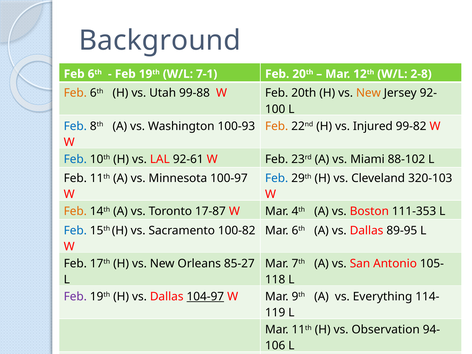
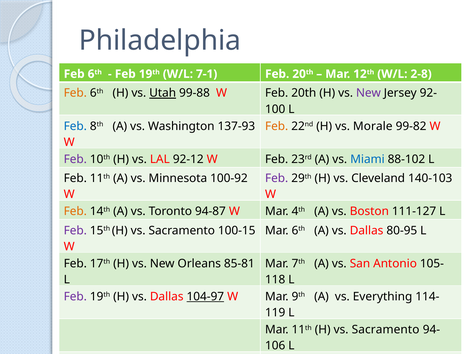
Background: Background -> Philadelphia (160, 41)
Utah underline: none -> present (163, 93)
New colour: orange -> purple (368, 93)
100-93: 100-93 -> 137-93 (236, 126)
Injured: Injured -> Morale (373, 126)
Feb colour: blue -> purple (75, 159)
92-61: 92-61 -> 92-12 (188, 159)
Miami colour: black -> blue (367, 159)
100-97: 100-97 -> 100-92 (229, 178)
Feb colour: blue -> purple (277, 178)
320-103: 320-103 -> 140-103 (430, 178)
17-87: 17-87 -> 94-87 (210, 211)
111-353: 111-353 -> 111-127 (414, 211)
Feb colour: blue -> purple (75, 230)
100-82: 100-82 -> 100-15 (237, 230)
89-95: 89-95 -> 80-95 (402, 230)
85-27: 85-27 -> 85-81 (239, 264)
Observation: Observation -> Sacramento (386, 330)
